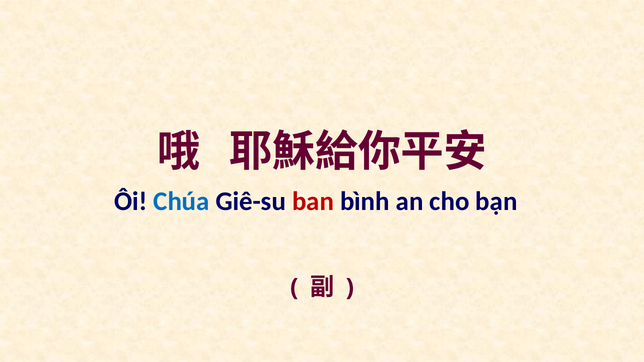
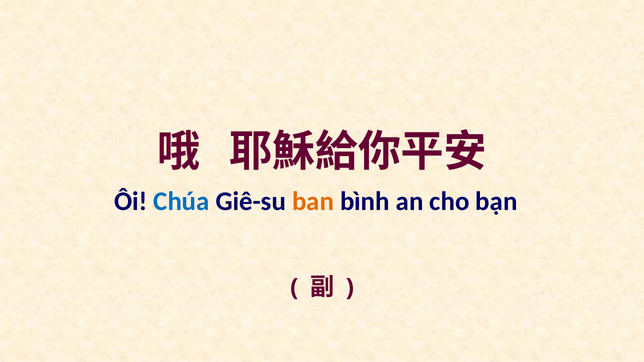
ban colour: red -> orange (313, 201)
